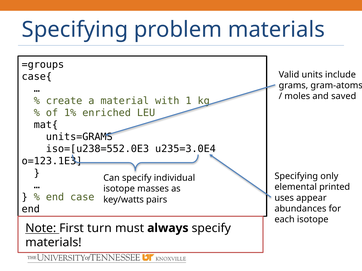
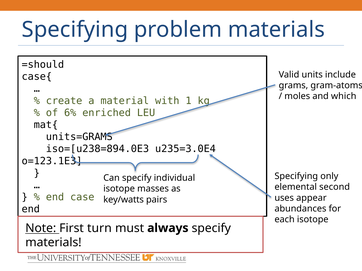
=groups: =groups -> =should (43, 65)
saved: saved -> which (344, 96)
1%: 1% -> 6% (70, 113)
iso=[u238=552.0E3: iso=[u238=552.0E3 -> iso=[u238=894.0E3 (97, 149)
printed: printed -> second (335, 187)
